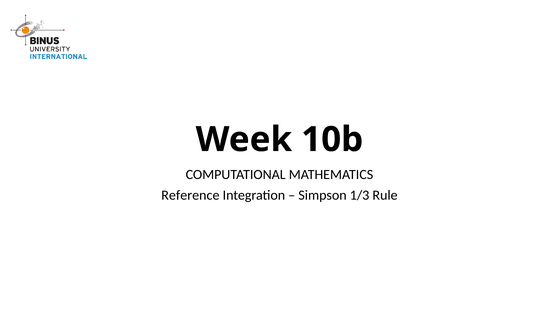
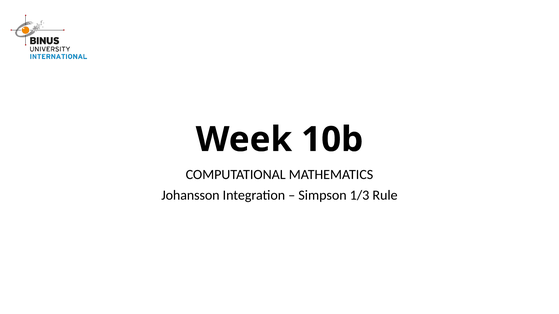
Reference: Reference -> Johansson (190, 196)
